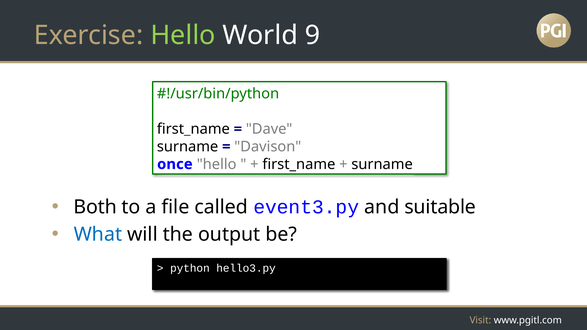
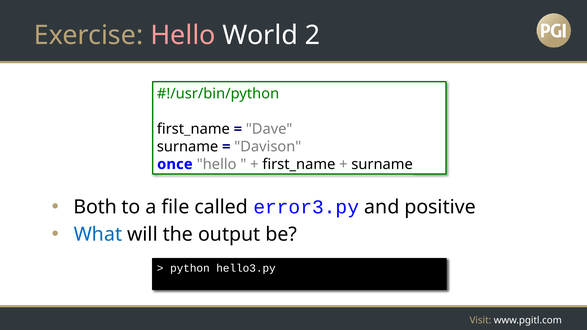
Hello colour: light green -> pink (183, 35)
9: 9 -> 2 (313, 35)
event3.py: event3.py -> error3.py (306, 207)
suitable: suitable -> positive (440, 207)
